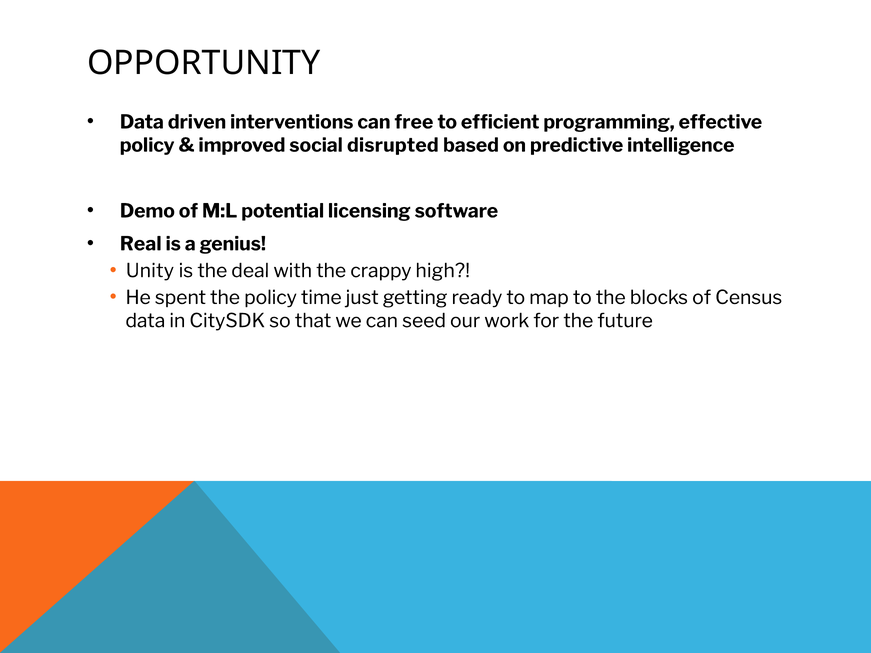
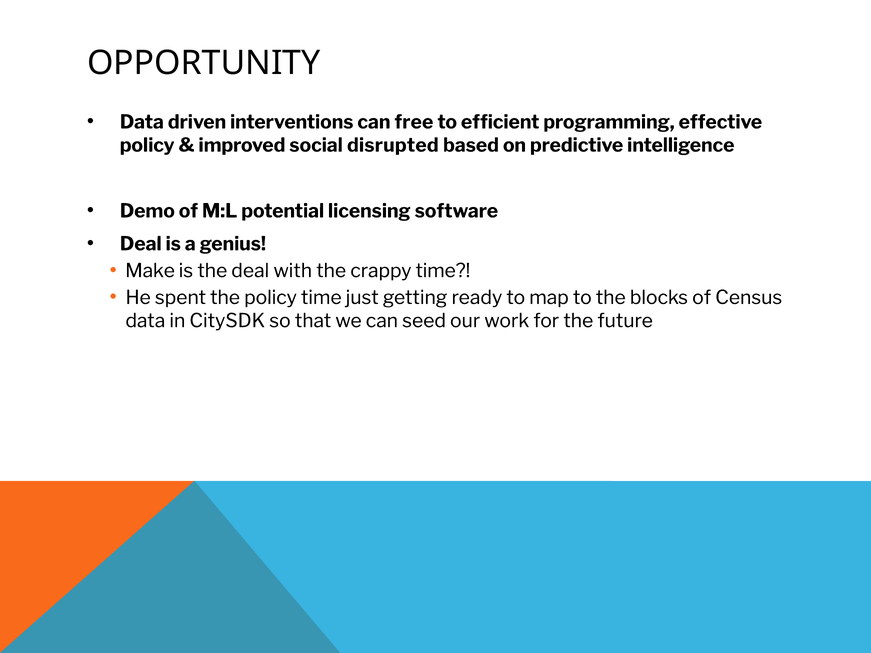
Real: Real -> Deal (141, 244)
Unity: Unity -> Make (150, 271)
crappy high: high -> time (443, 271)
